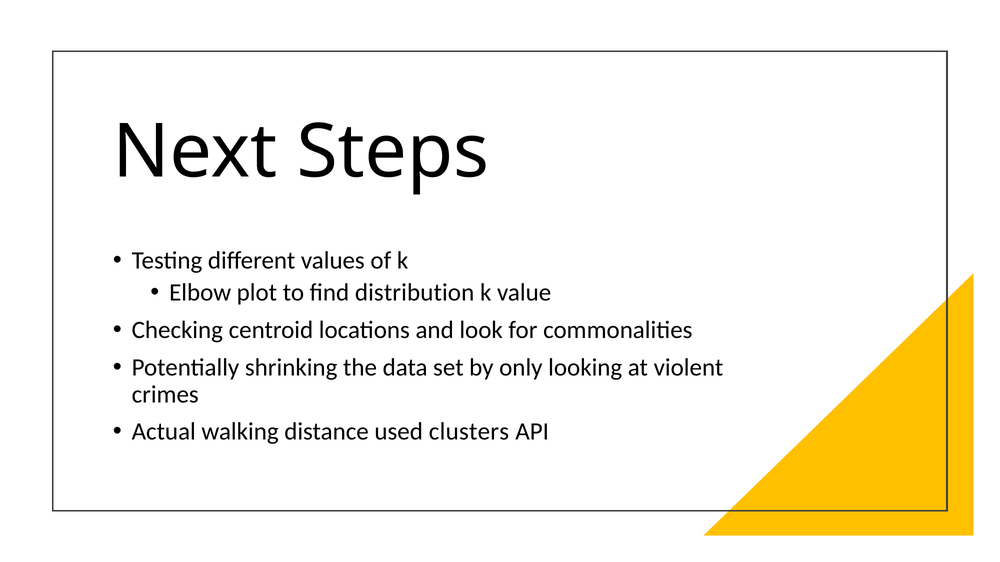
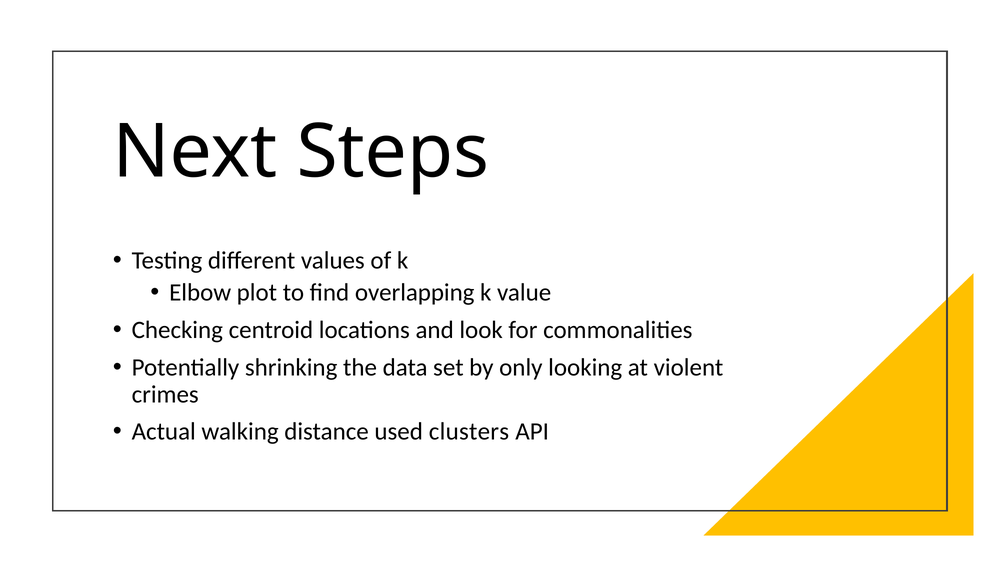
distribution: distribution -> overlapping (415, 293)
